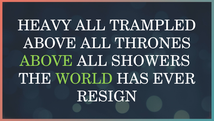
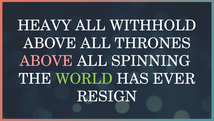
TRAMPLED: TRAMPLED -> WITHHOLD (153, 25)
ABOVE colour: light green -> pink (46, 61)
SHOWERS: SHOWERS -> SPINNING (151, 61)
